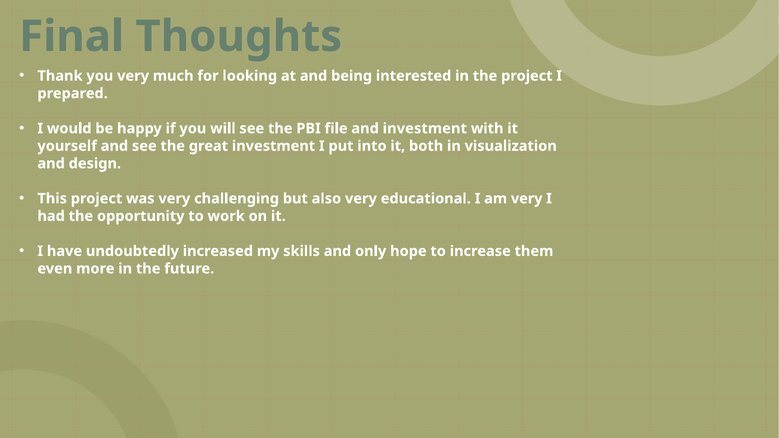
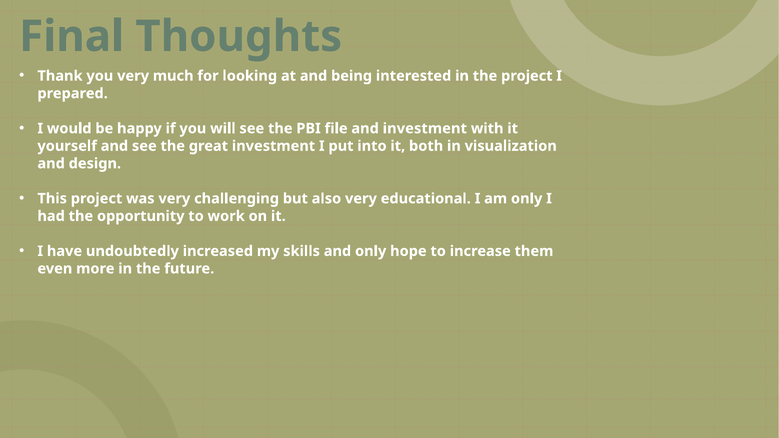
am very: very -> only (527, 199)
